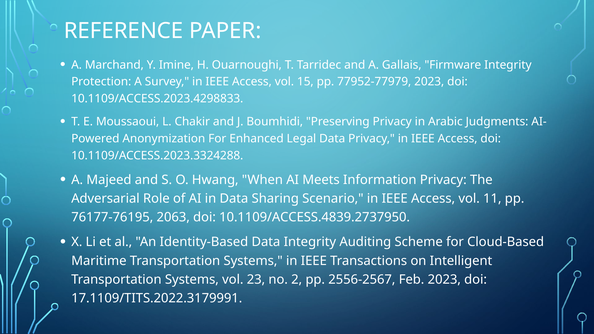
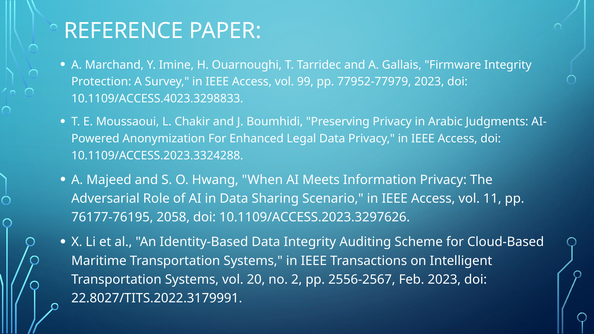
15: 15 -> 99 (305, 82)
10.1109/ACCESS.2023.4298833: 10.1109/ACCESS.2023.4298833 -> 10.1109/ACCESS.4023.3298833 (157, 99)
2063: 2063 -> 2058 (173, 217)
10.1109/ACCESS.4839.2737950: 10.1109/ACCESS.4839.2737950 -> 10.1109/ACCESS.2023.3297626 (315, 217)
23: 23 -> 20 (256, 280)
17.1109/TITS.2022.3179991: 17.1109/TITS.2022.3179991 -> 22.8027/TITS.2022.3179991 (157, 298)
